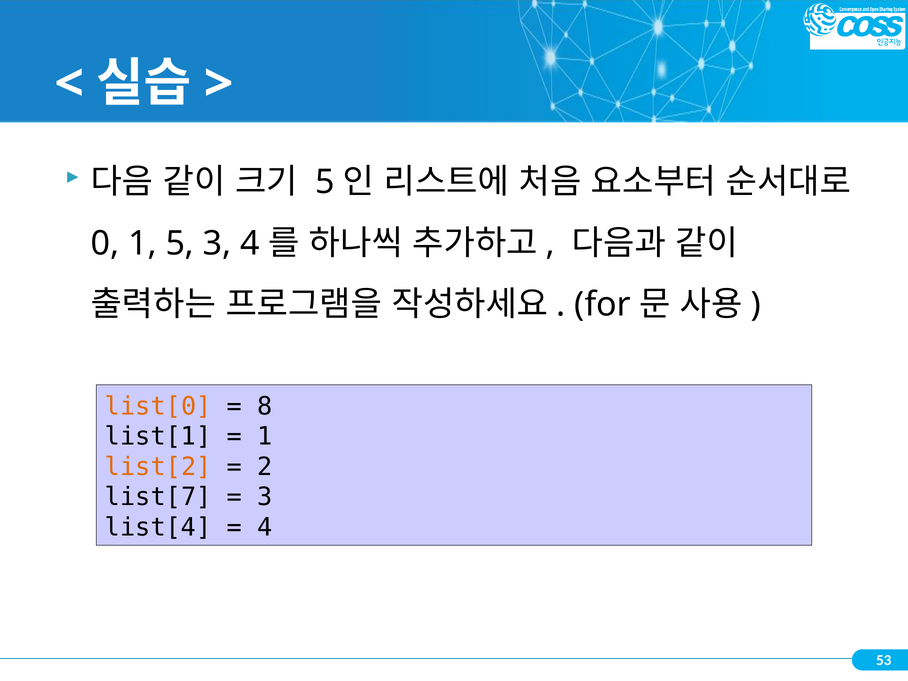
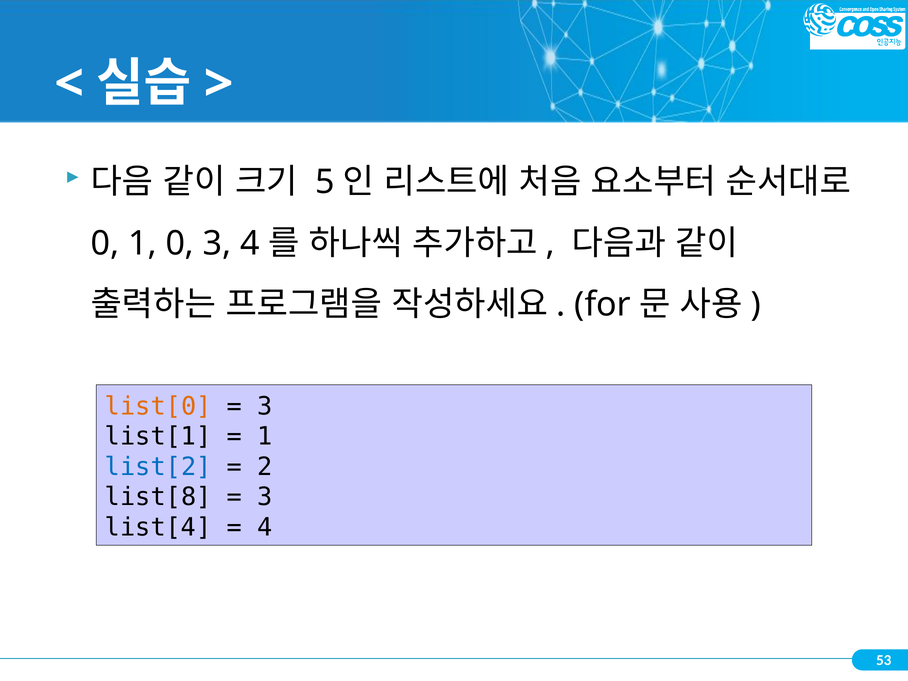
1 5: 5 -> 0 (180, 243)
8: 8 -> 3 (265, 406)
list[2 colour: orange -> blue (158, 467)
list[7: list[7 -> list[8 (158, 497)
